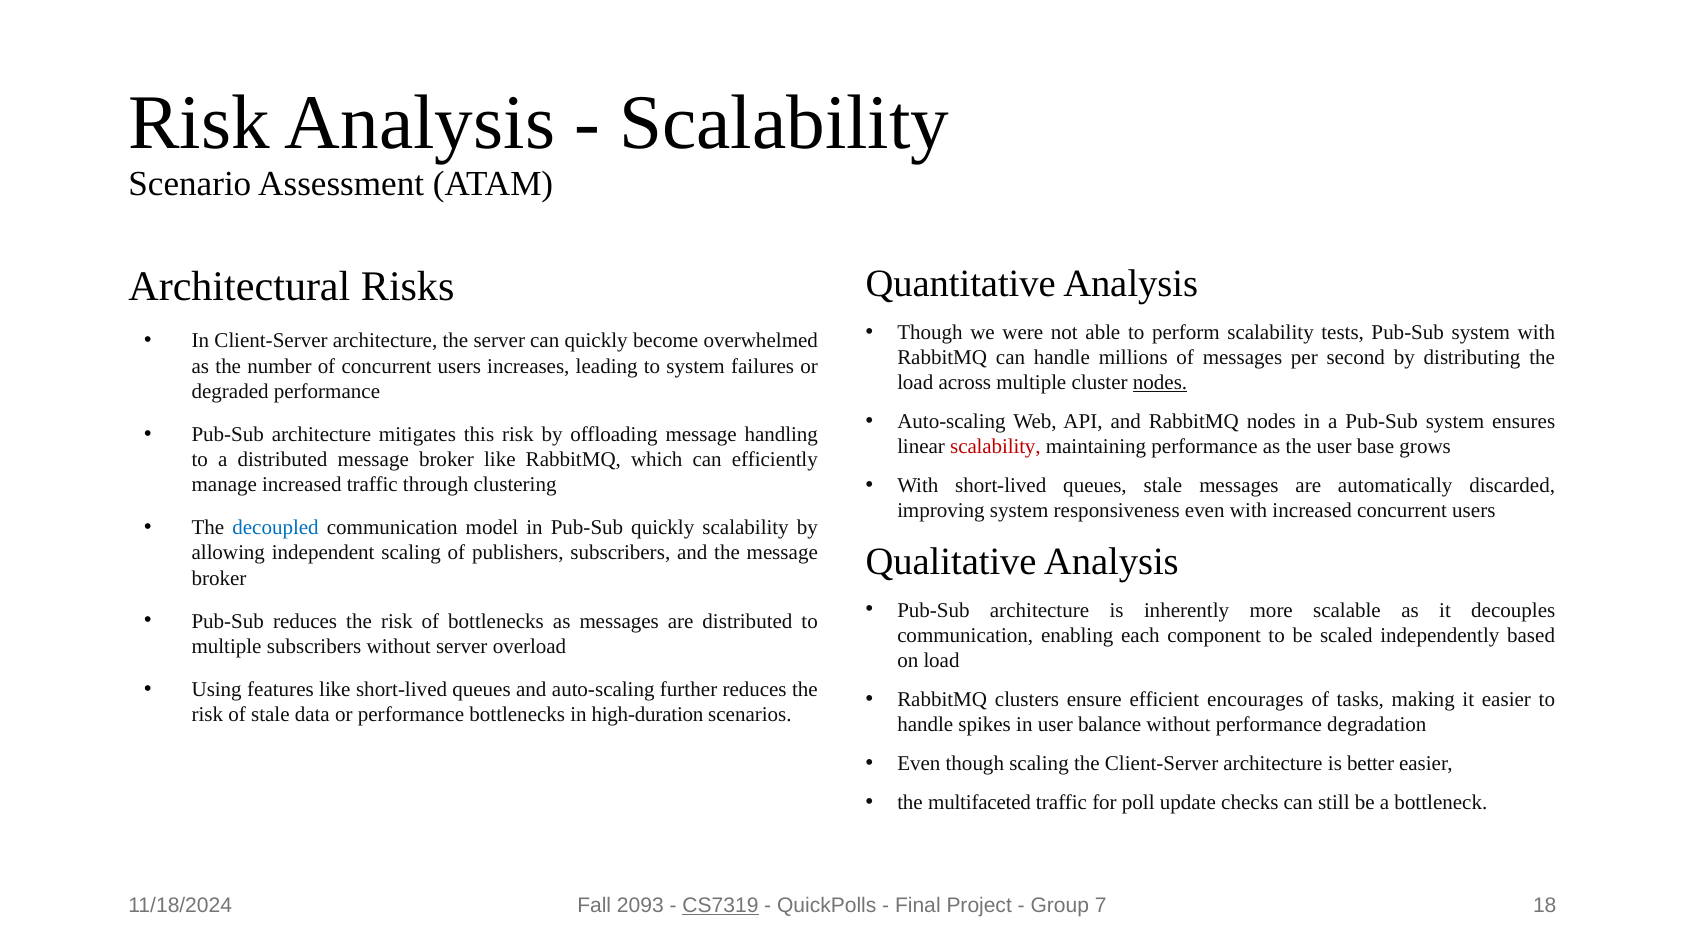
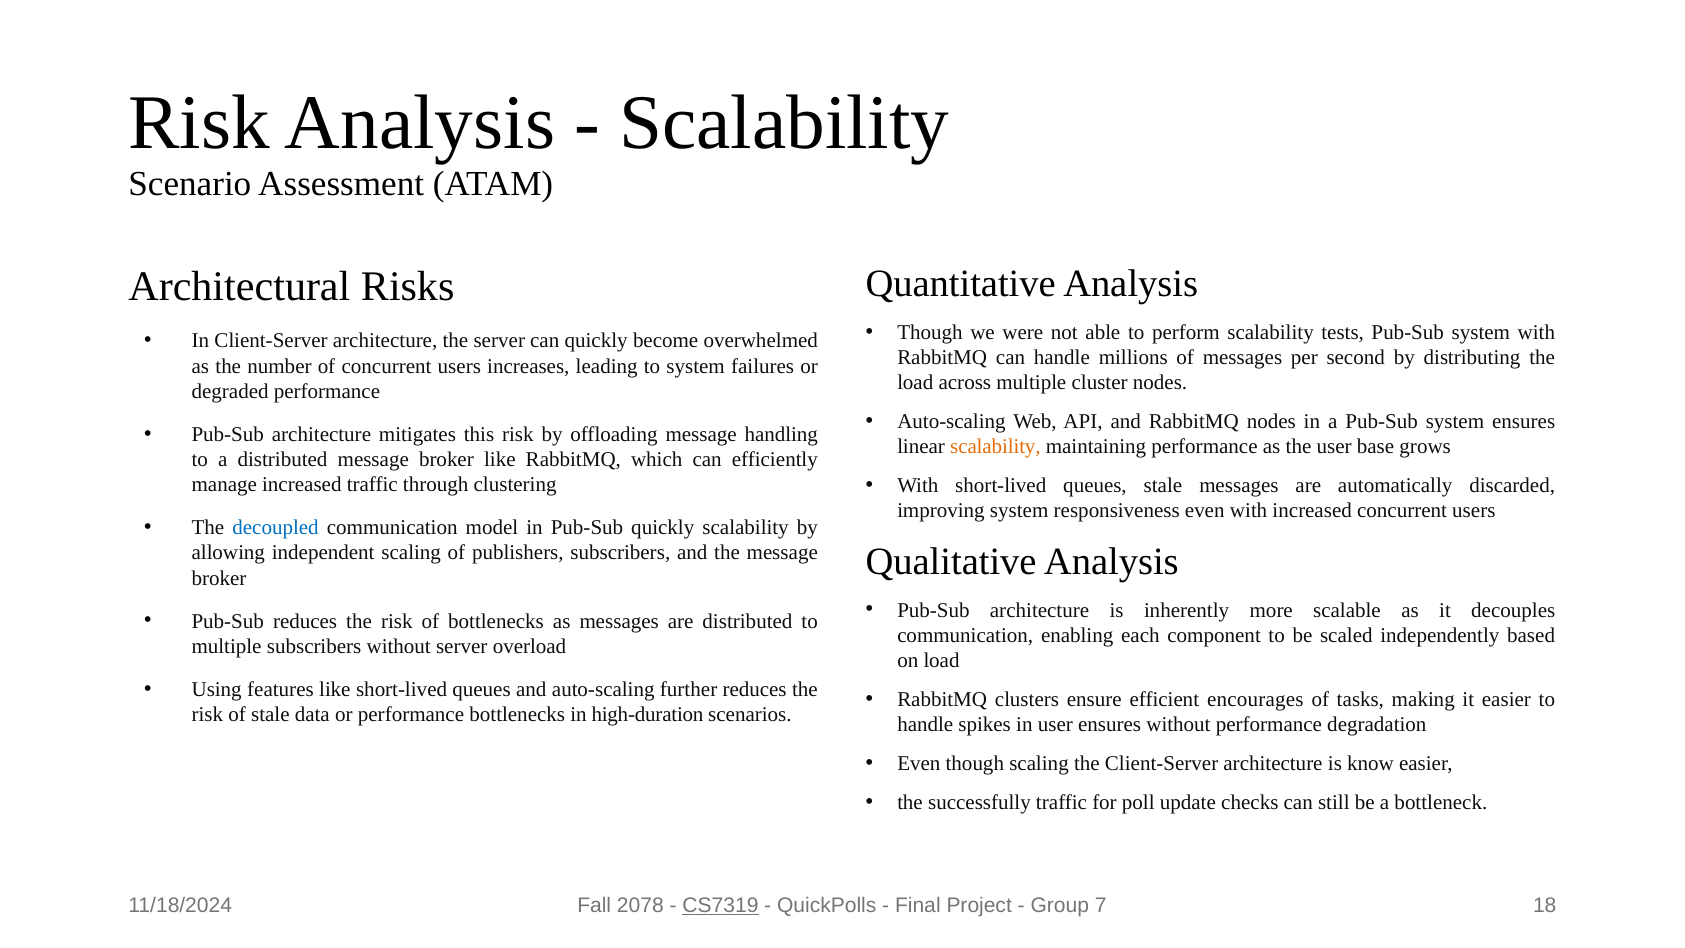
nodes underline: present -> none (1160, 382)
scalability colour: red -> orange (995, 447)
user balance: balance -> ensures (1110, 724)
better: better -> know (1370, 763)
multifaceted: multifaceted -> successfully (979, 803)
2093: 2093 -> 2078 (640, 905)
